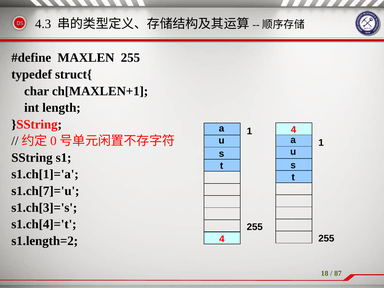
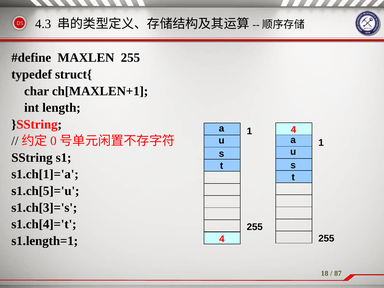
s1.ch[7]='u: s1.ch[7]='u -> s1.ch[5]='u (45, 191)
s1.length=2: s1.length=2 -> s1.length=1 (45, 241)
